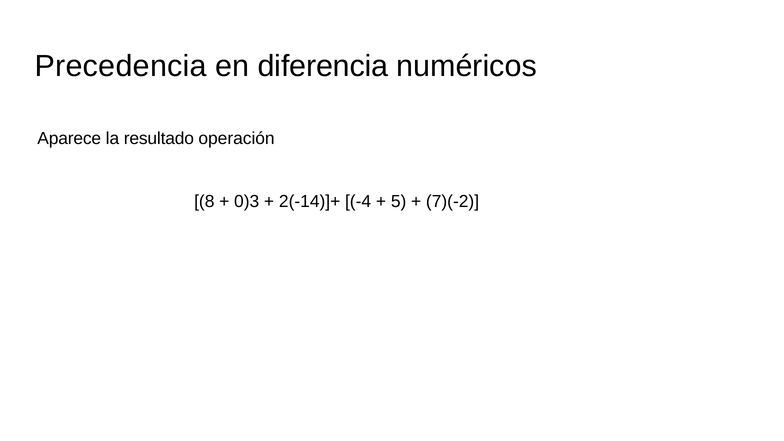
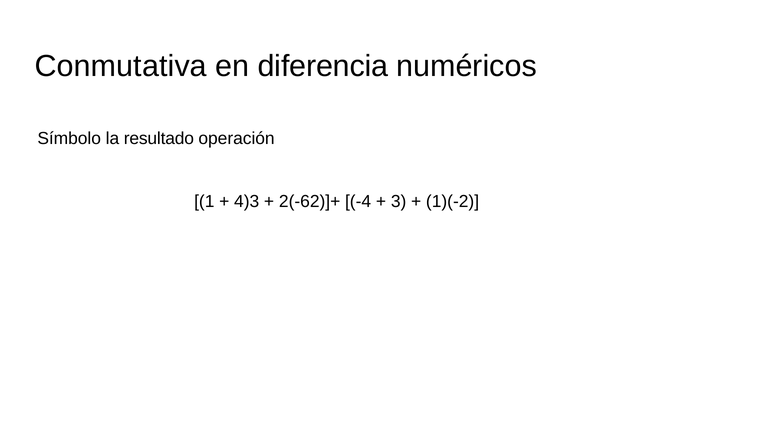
Precedencia: Precedencia -> Conmutativa (121, 66)
Aparece: Aparece -> Símbolo (69, 139)
8: 8 -> 1 (204, 201)
0)3: 0)3 -> 4)3 (247, 201)
2(-14)]+: 2(-14)]+ -> 2(-62)]+ (310, 201)
5: 5 -> 3 (399, 201)
7)(-2: 7)(-2 -> 1)(-2 (453, 201)
